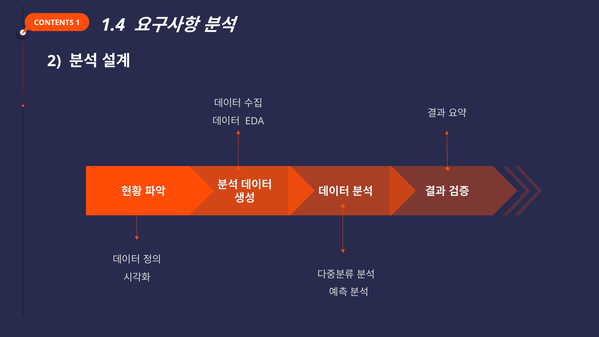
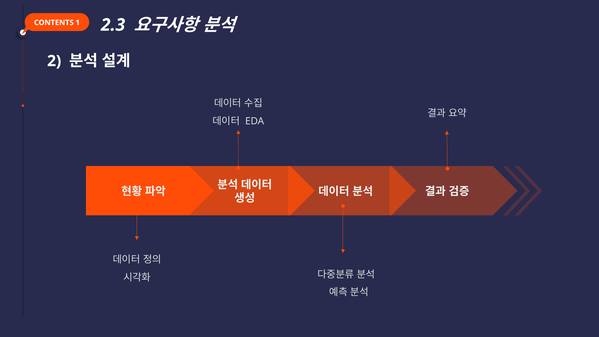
1.4: 1.4 -> 2.3 (113, 25)
